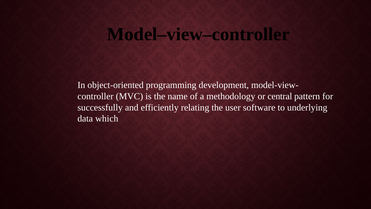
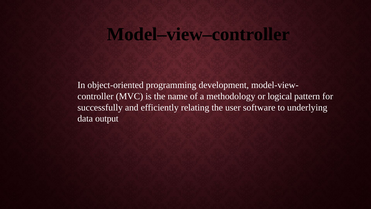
central: central -> logical (280, 96)
which: which -> output (107, 118)
